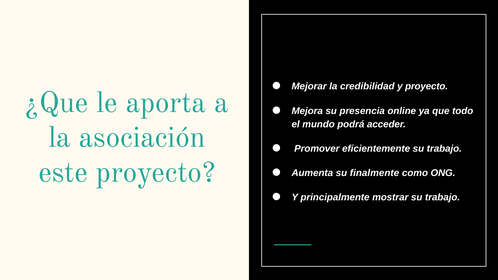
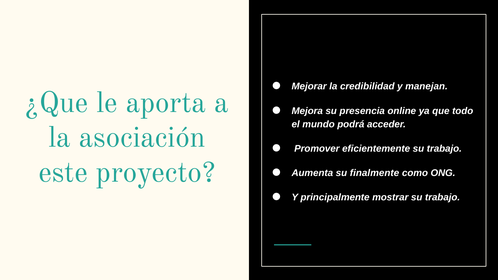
y proyecto: proyecto -> manejan (426, 87)
